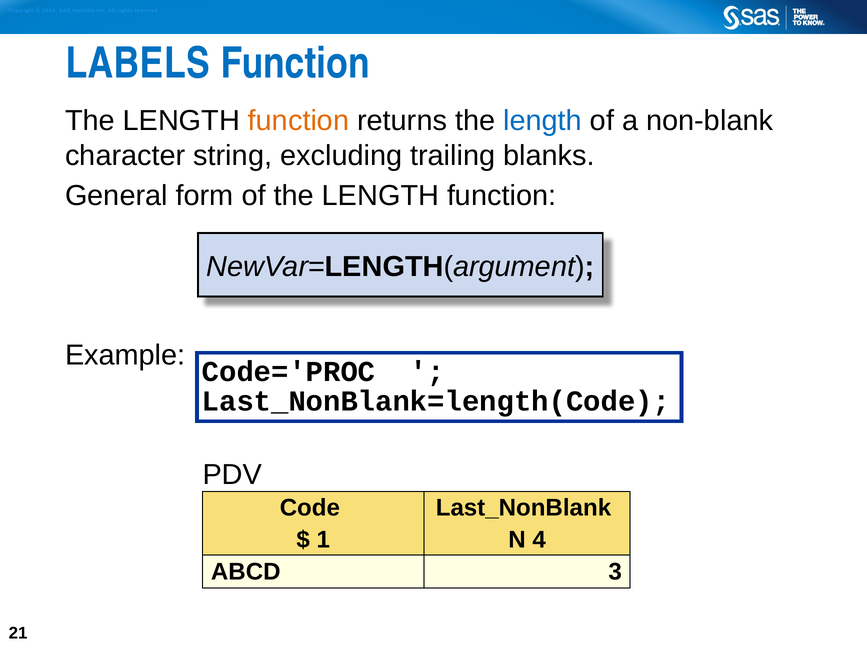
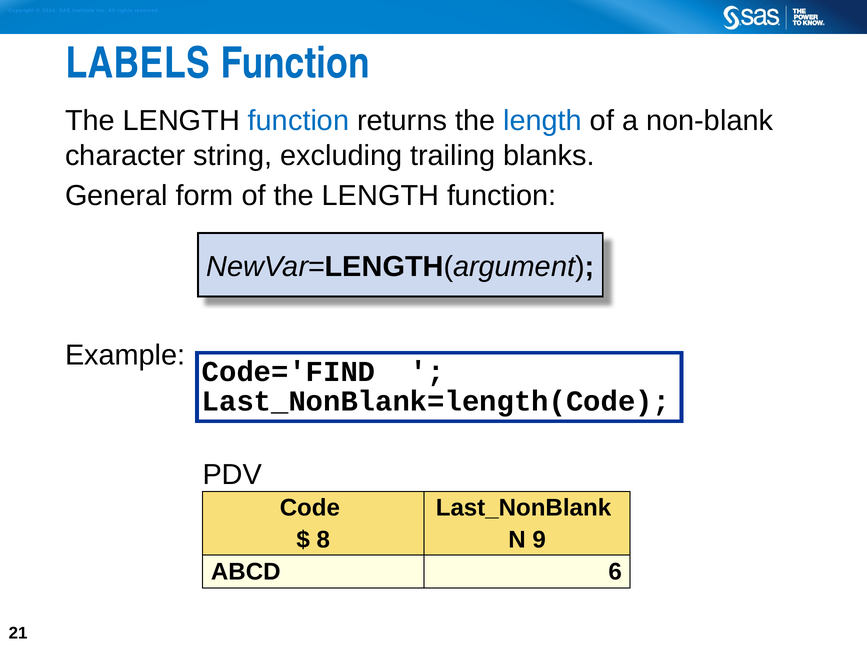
function colour: orange -> blue (299, 121)
Code='PROC: Code='PROC -> Code='FIND (289, 372)
1: 1 -> 8 (323, 540)
4: 4 -> 9 (539, 540)
3: 3 -> 6 (615, 572)
